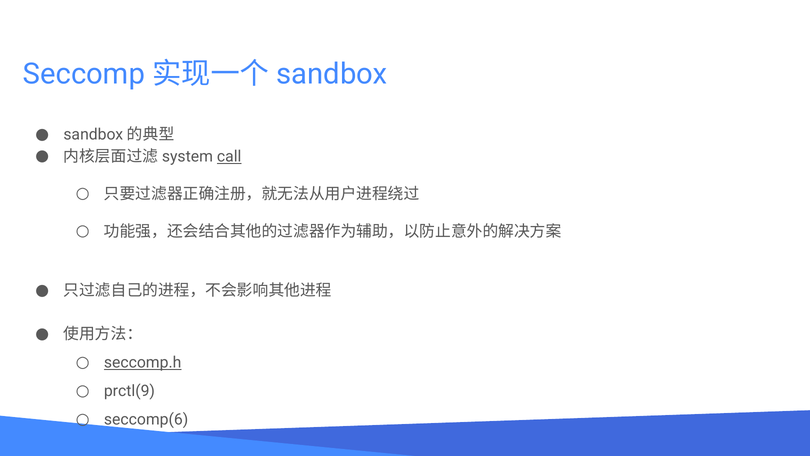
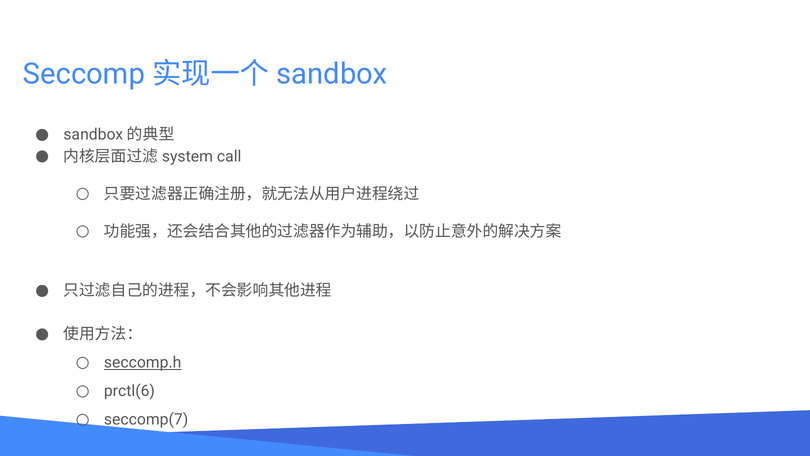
call underline: present -> none (229, 156)
prctl(9: prctl(9 -> prctl(6 (129, 391)
seccomp(6: seccomp(6 -> seccomp(7 (146, 419)
